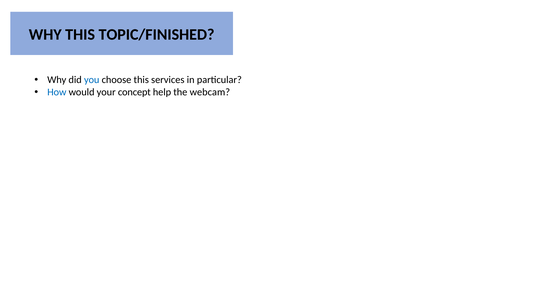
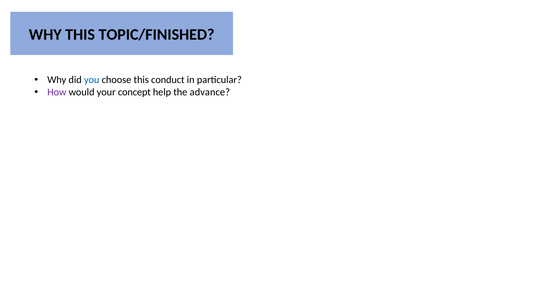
services: services -> conduct (168, 80)
How colour: blue -> purple (57, 92)
webcam: webcam -> advance (210, 92)
